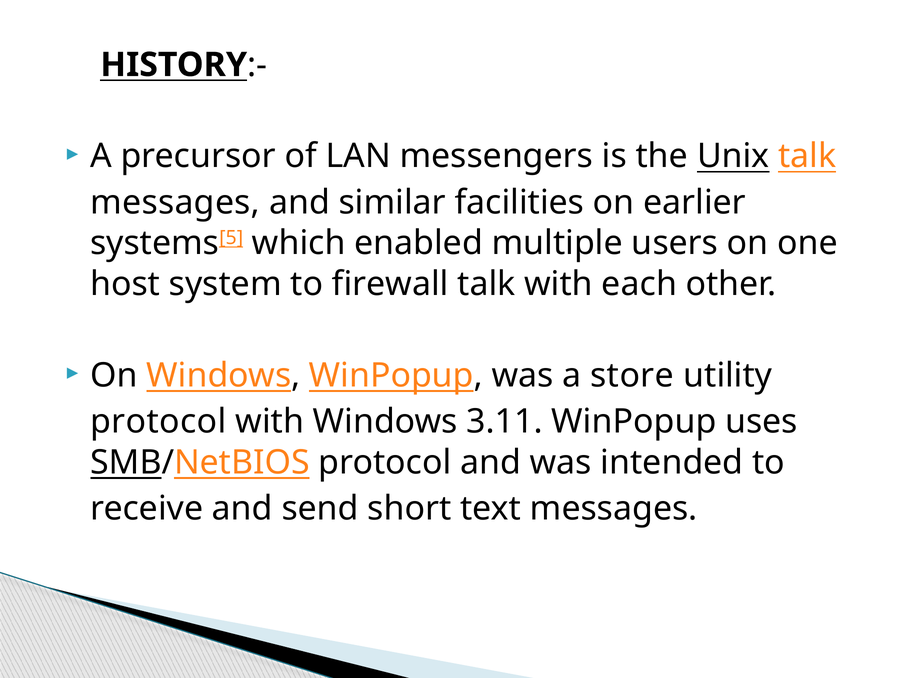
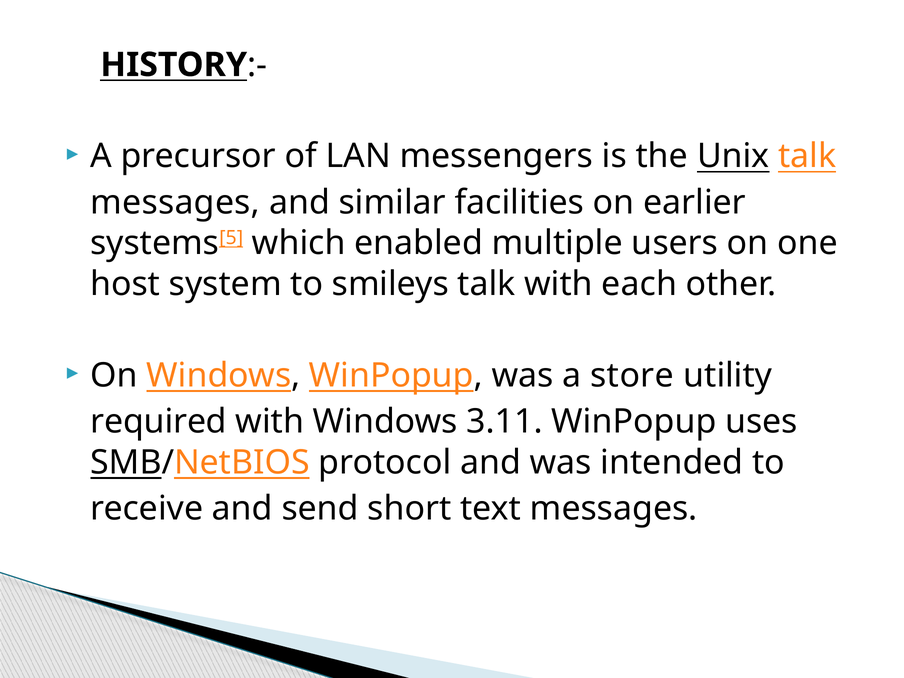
firewall: firewall -> smileys (390, 284)
protocol: protocol -> required (159, 422)
